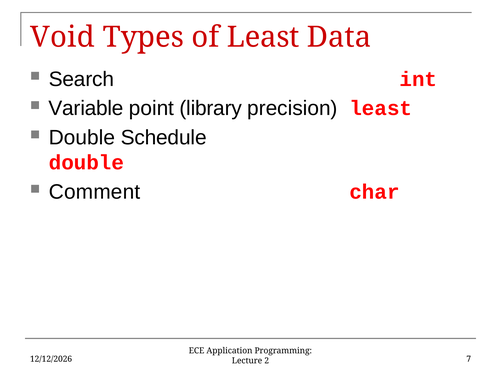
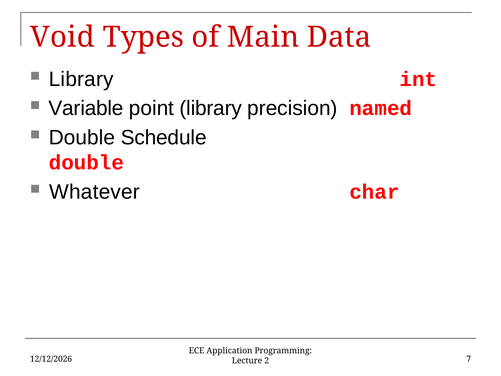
of Least: Least -> Main (263, 37)
Search: Search -> Library (81, 79)
precision least: least -> named (381, 108)
Comment: Comment -> Whatever (95, 192)
